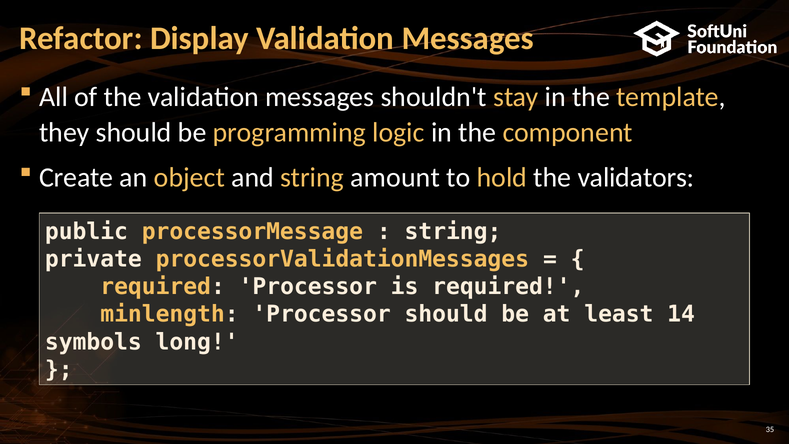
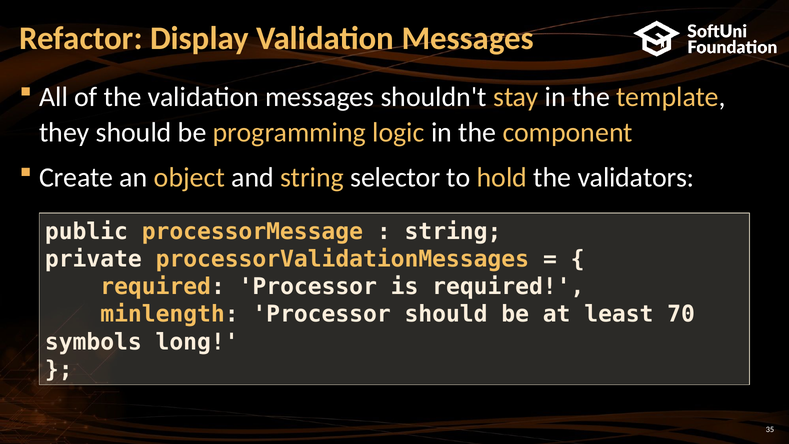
amount: amount -> selector (395, 177)
14: 14 -> 70 (681, 314)
